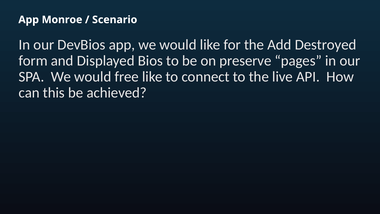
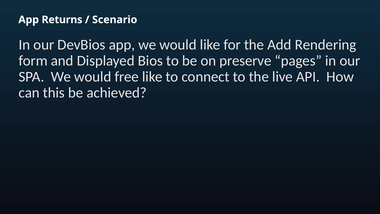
Monroe: Monroe -> Returns (62, 20)
Destroyed: Destroyed -> Rendering (326, 45)
